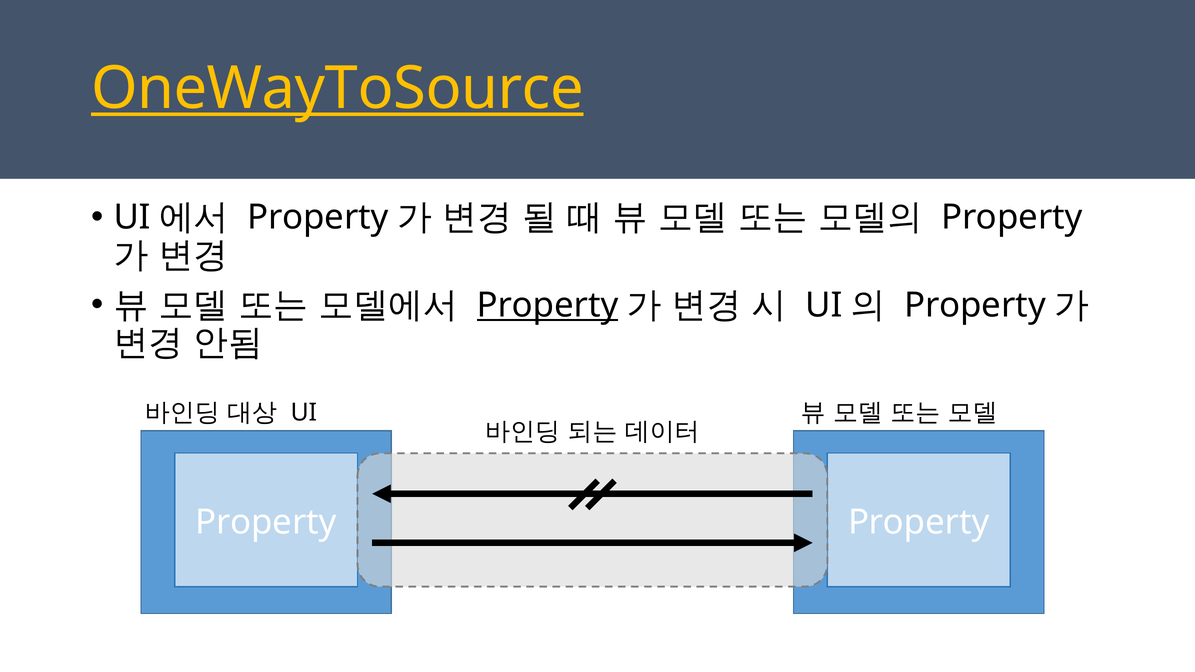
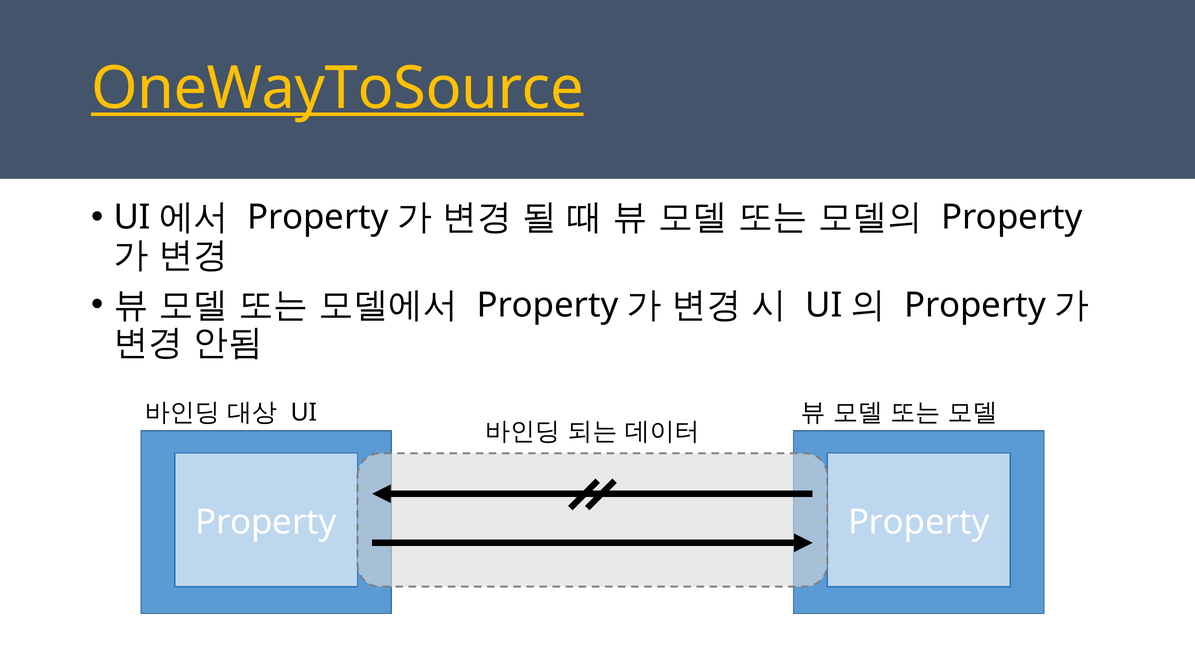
Property underline: present -> none (548, 305)
